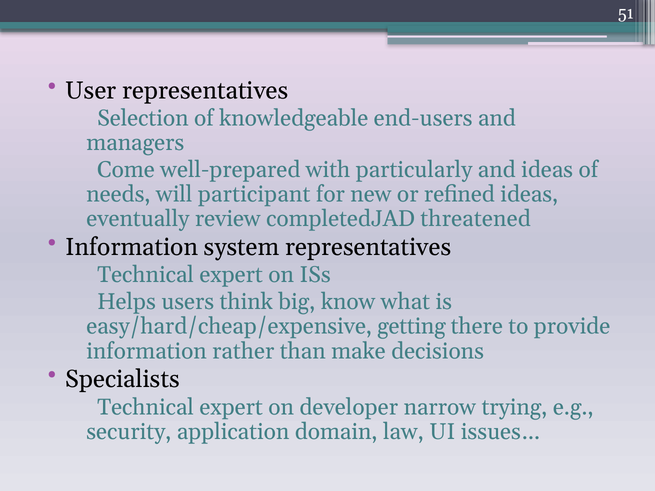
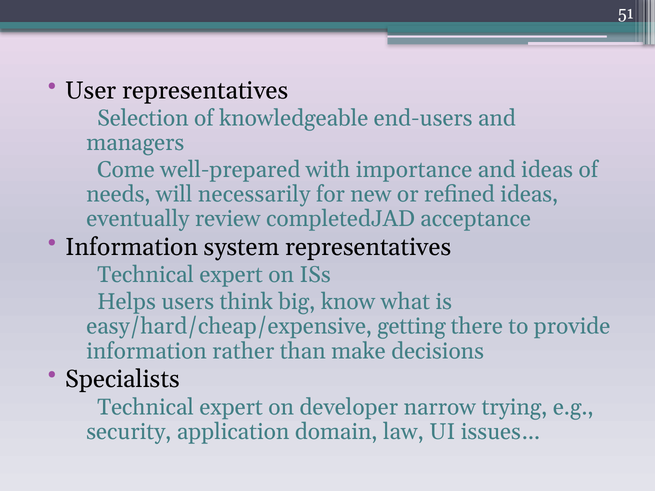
particularly: particularly -> importance (414, 170)
participant: participant -> necessarily (254, 195)
threatened: threatened -> acceptance (476, 219)
